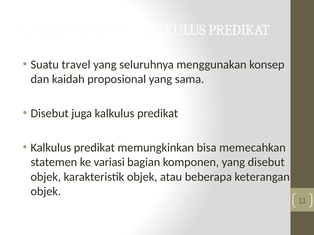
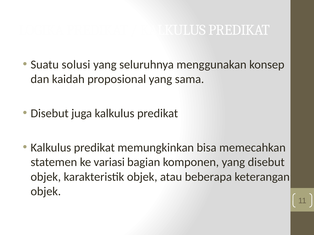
travel: travel -> solusi (76, 65)
